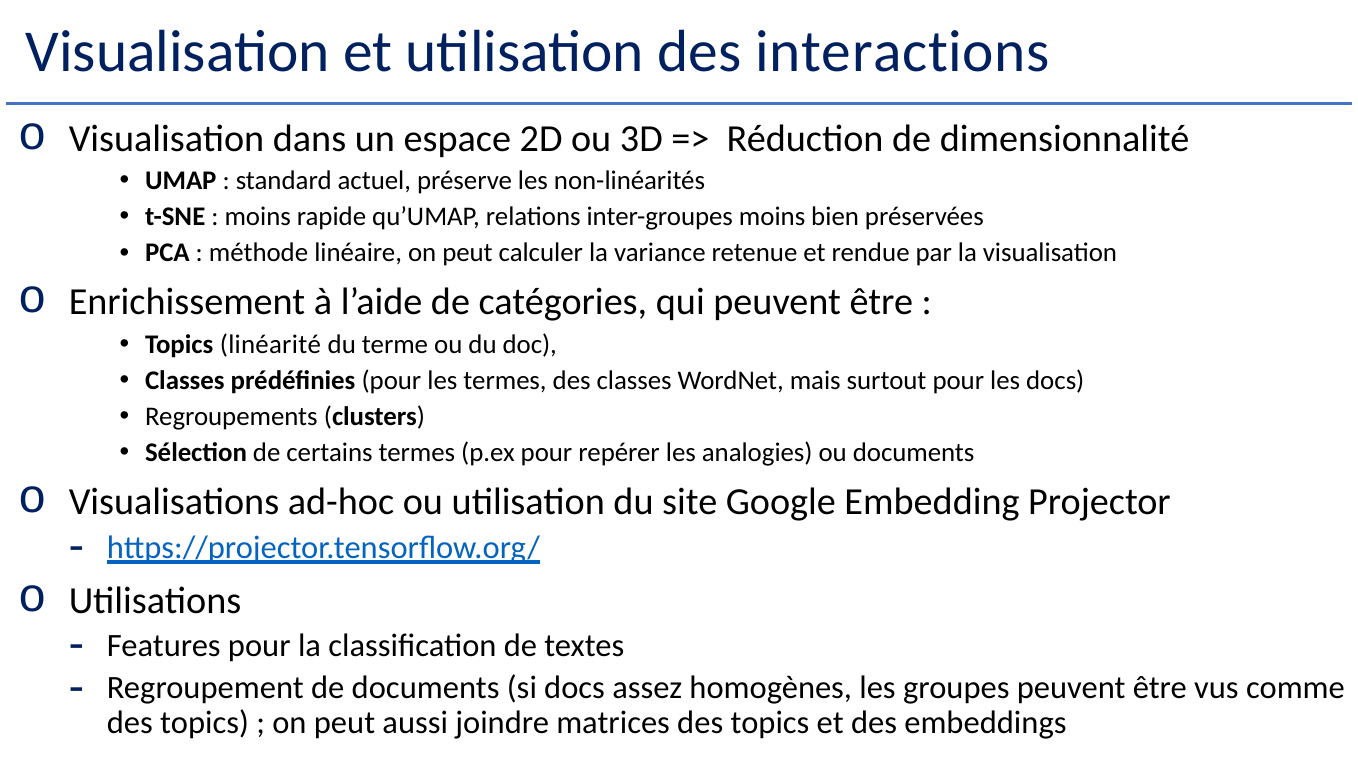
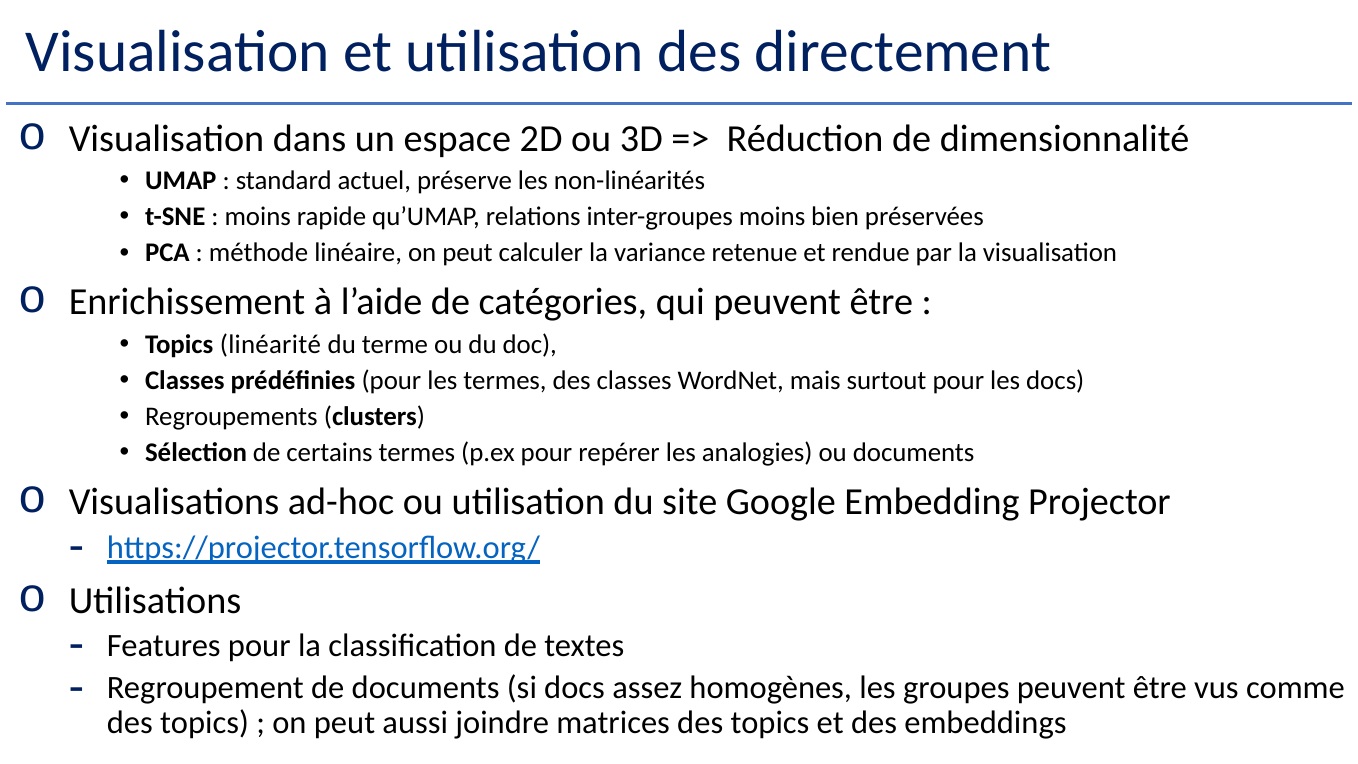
interactions: interactions -> directement (903, 52)
